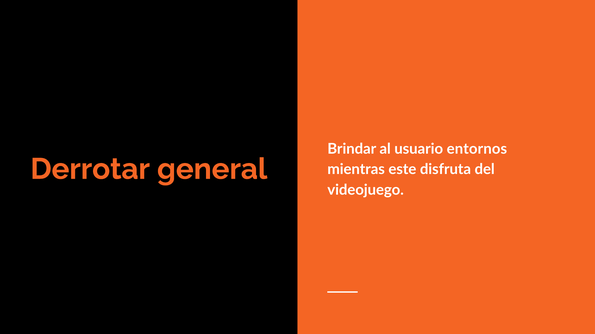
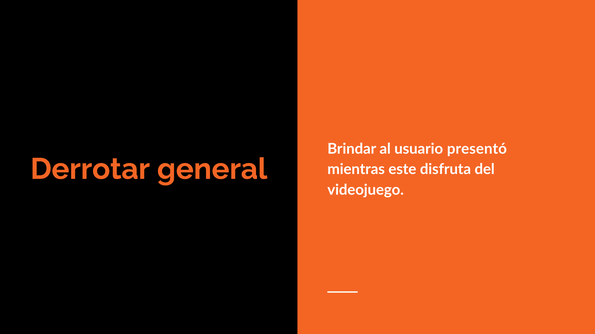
entornos: entornos -> presentó (477, 149)
